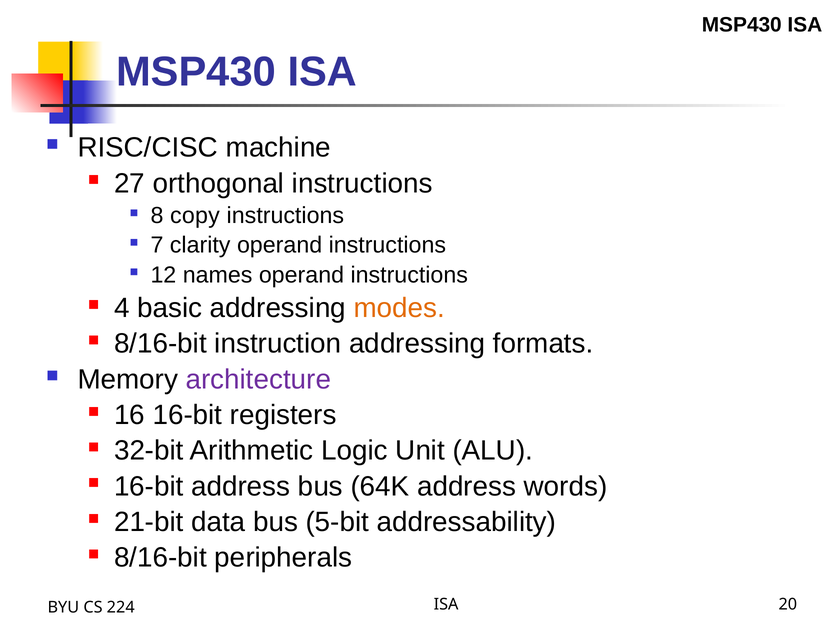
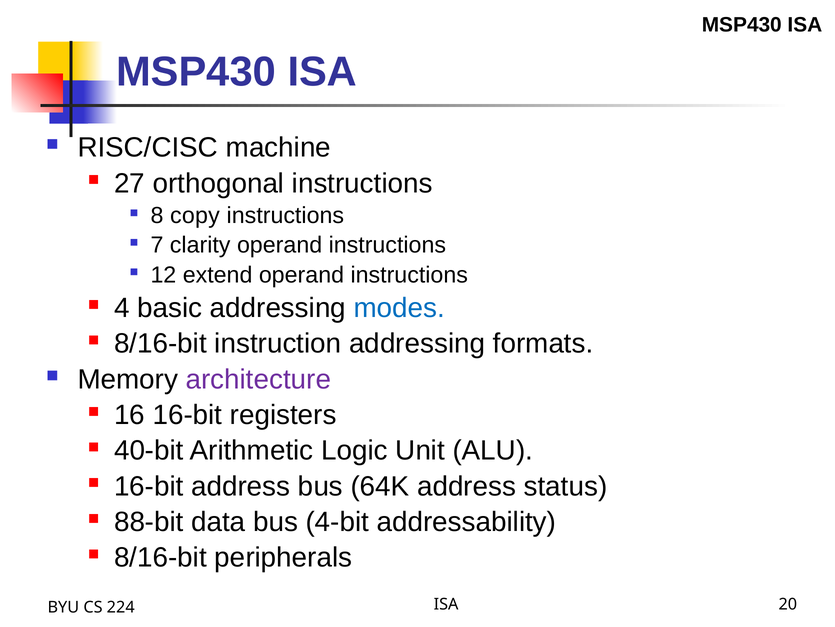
names: names -> extend (218, 275)
modes colour: orange -> blue (399, 308)
32-bit: 32-bit -> 40-bit (149, 450)
words: words -> status (566, 486)
21-bit: 21-bit -> 88-bit (149, 521)
5-bit: 5-bit -> 4-bit (337, 521)
